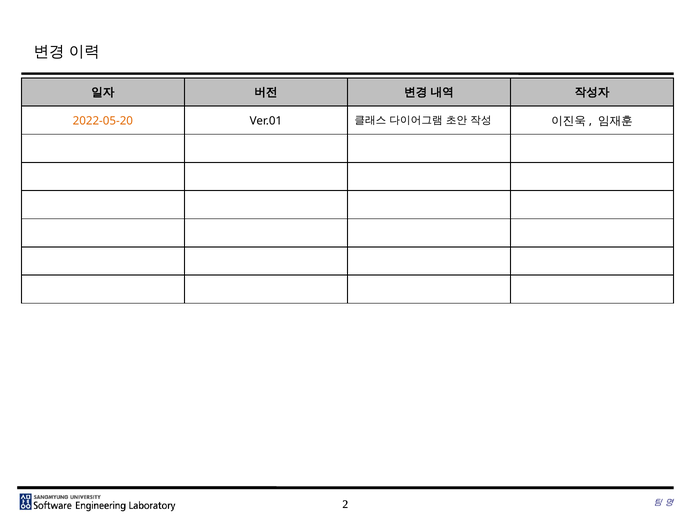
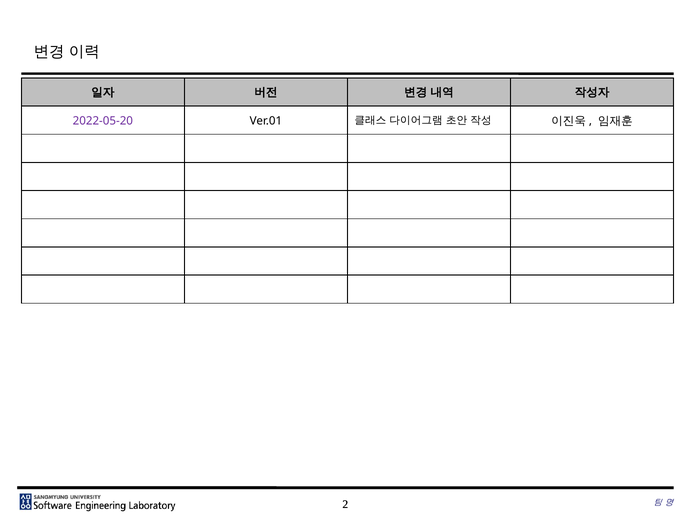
2022-05-20 colour: orange -> purple (103, 121)
